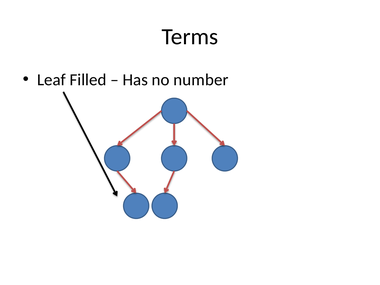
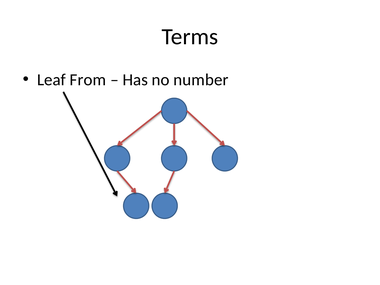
Filled: Filled -> From (88, 80)
